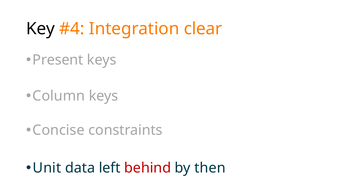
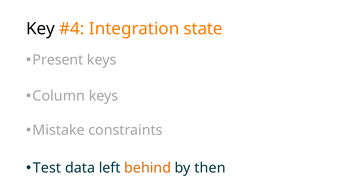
clear: clear -> state (203, 29)
Concise: Concise -> Mistake (59, 130)
Unit: Unit -> Test (47, 168)
behind colour: red -> orange (148, 168)
